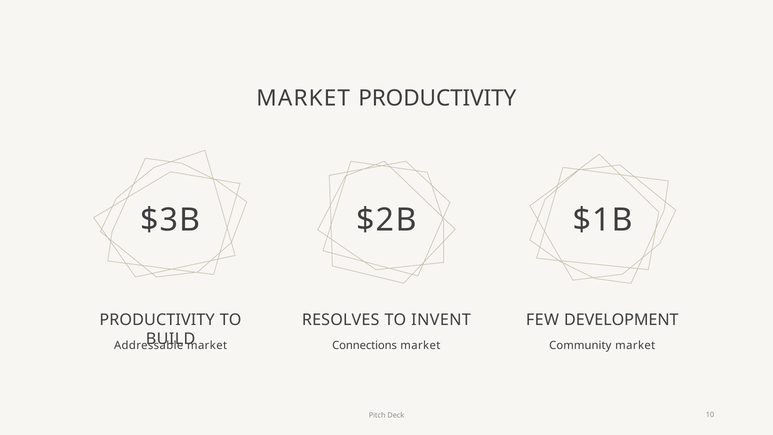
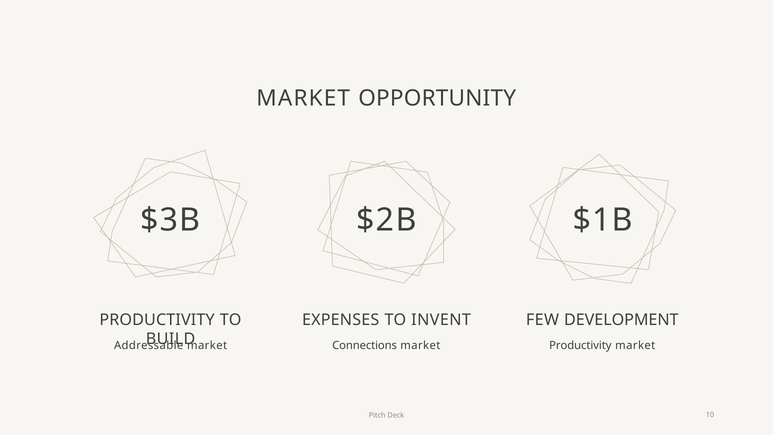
MARKET PRODUCTIVITY: PRODUCTIVITY -> OPPORTUNITY (437, 98)
RESOLVES: RESOLVES -> EXPENSES (341, 320)
market Community: Community -> Productivity (580, 345)
